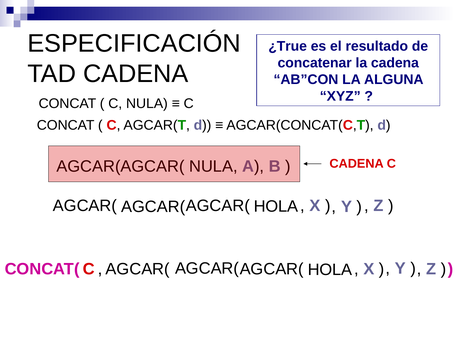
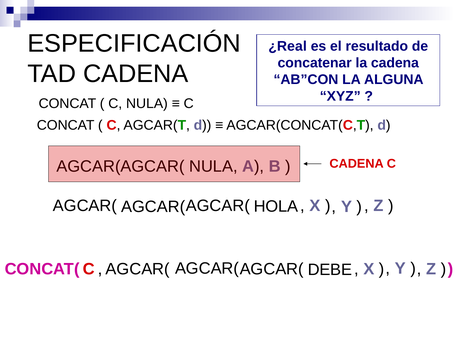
¿True: ¿True -> ¿Real (288, 46)
C HOLA: HOLA -> DEBE (330, 270)
